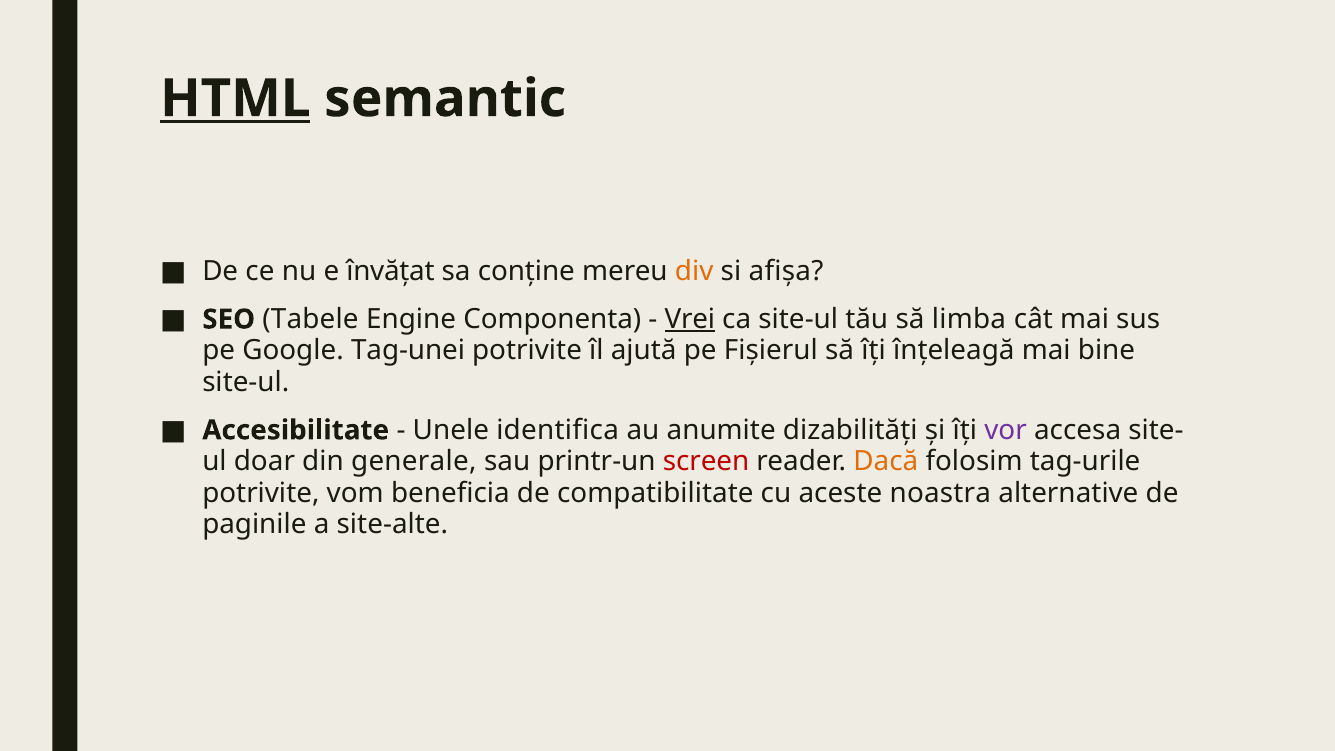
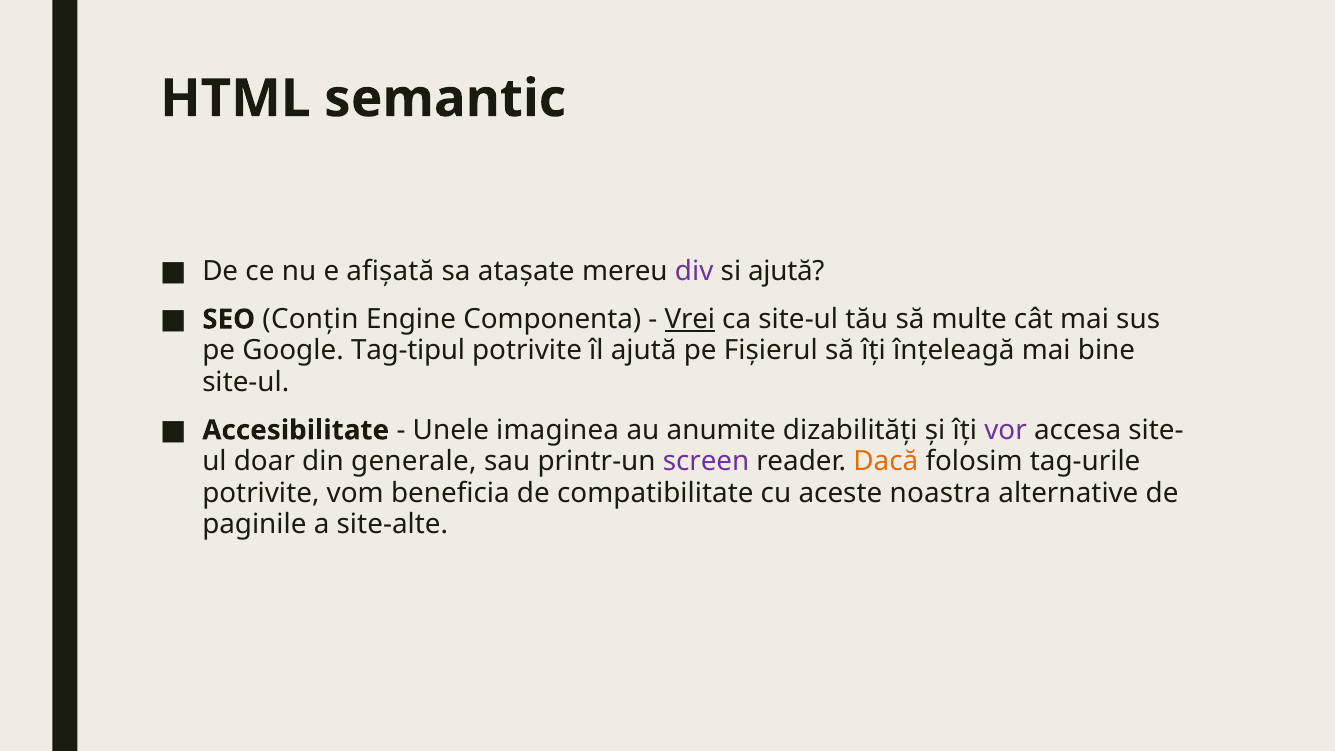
HTML underline: present -> none (235, 99)
învățat: învățat -> afișată (390, 271)
conține: conține -> atașate (526, 271)
div colour: orange -> purple (694, 271)
si afișa: afișa -> ajută (786, 271)
Tabele: Tabele -> Conțin (310, 319)
limba: limba -> multe (969, 319)
Tag-unei: Tag-unei -> Tag-tipul (408, 351)
identifica: identifica -> imaginea (558, 430)
screen colour: red -> purple (706, 462)
